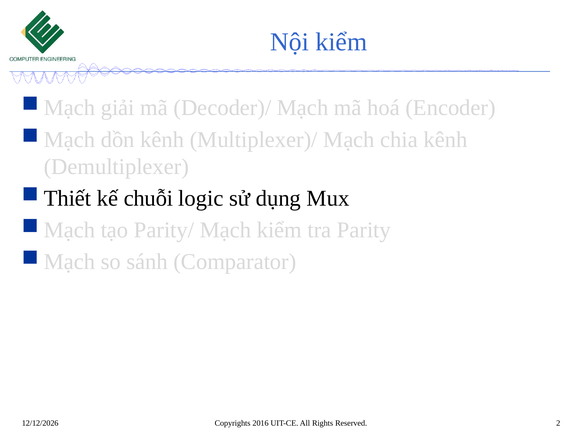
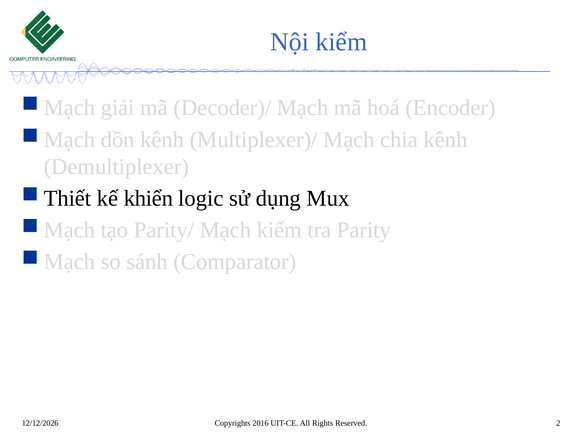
chuỗi: chuỗi -> khiển (148, 199)
